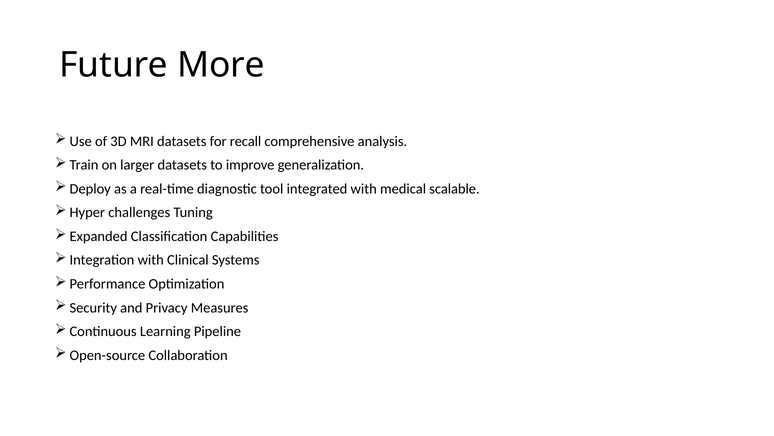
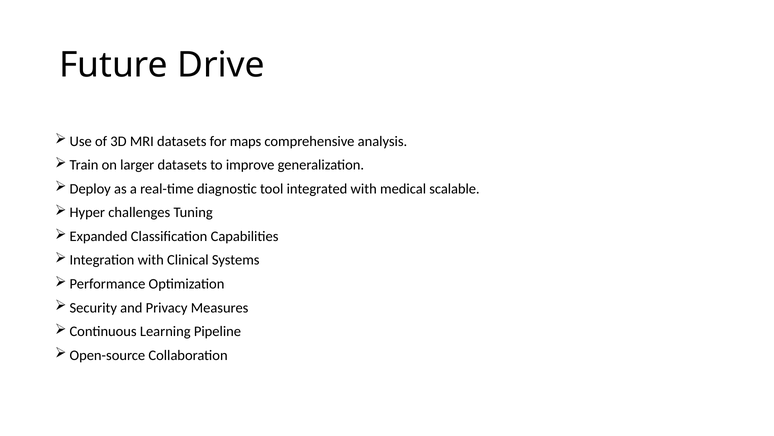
More: More -> Drive (221, 65)
recall: recall -> maps (246, 141)
